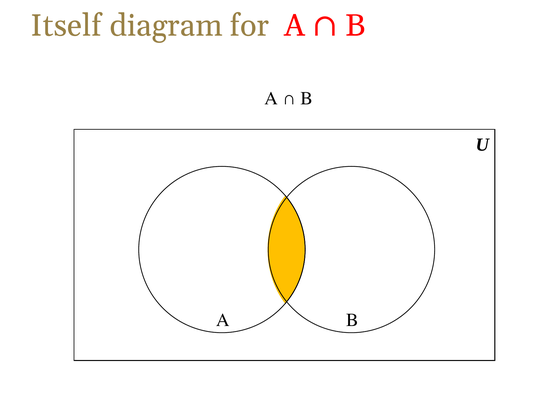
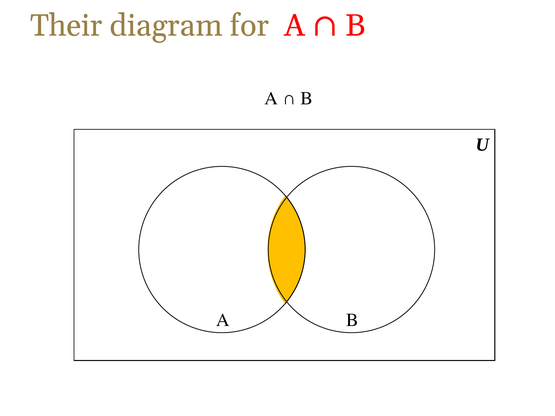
Itself: Itself -> Their (66, 26)
